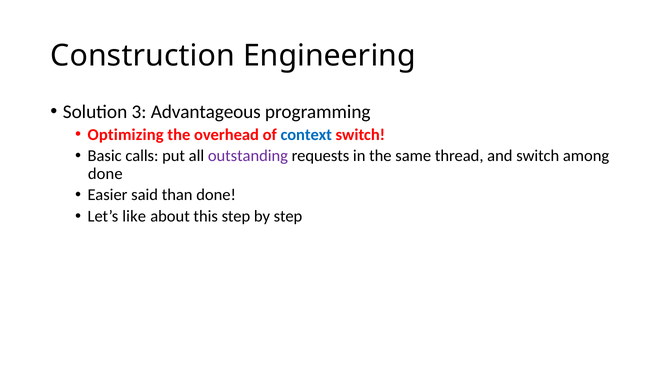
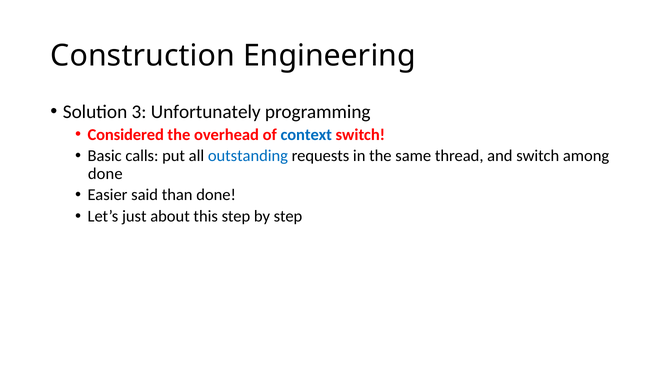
Advantageous: Advantageous -> Unfortunately (206, 112)
Optimizing: Optimizing -> Considered (126, 135)
outstanding colour: purple -> blue (248, 156)
like: like -> just (134, 216)
